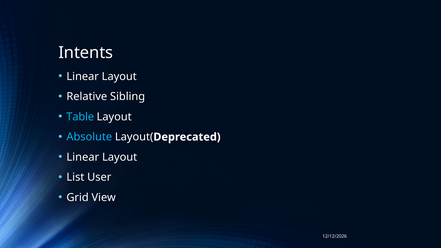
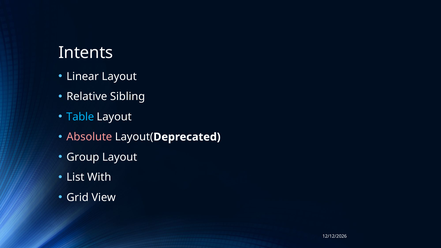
Absolute colour: light blue -> pink (89, 137)
Linear: Linear -> Group (83, 157)
User: User -> With (99, 177)
